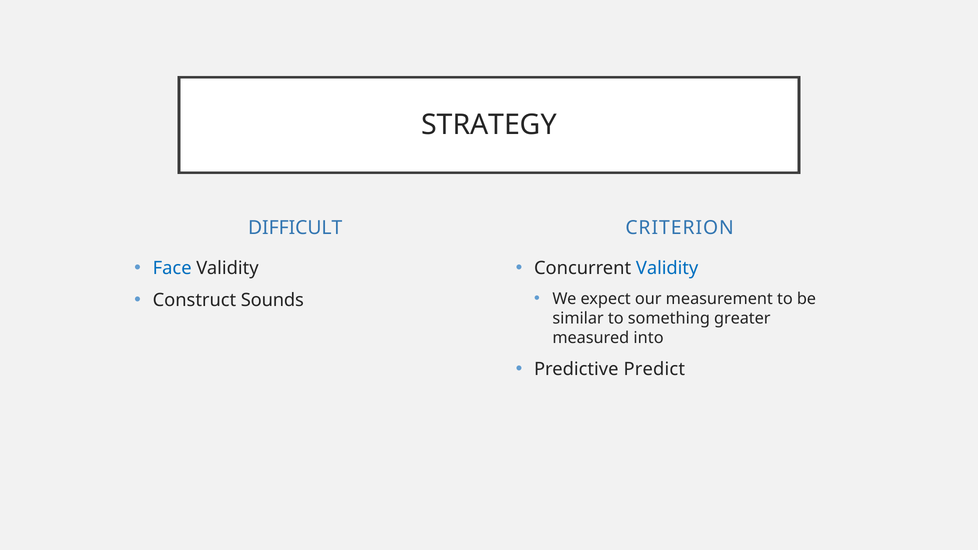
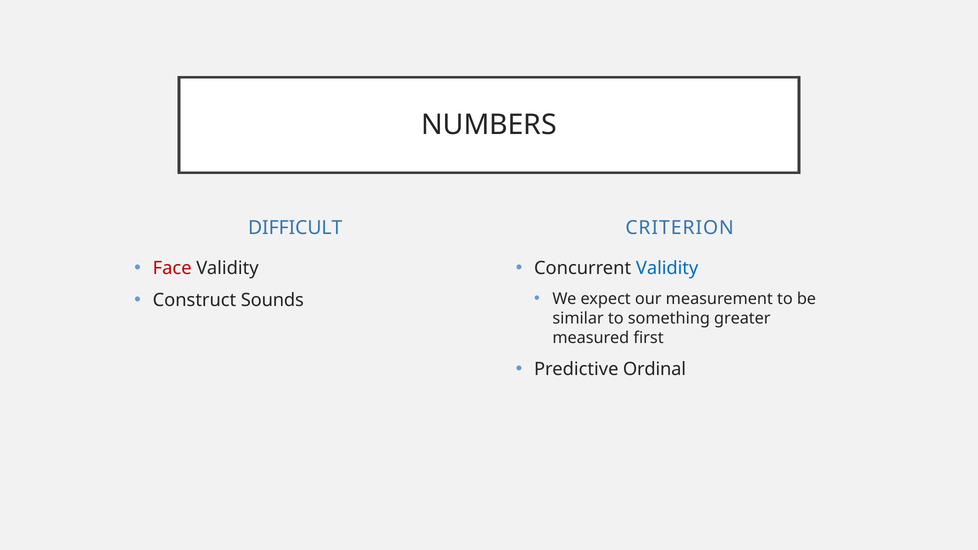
STRATEGY: STRATEGY -> NUMBERS (489, 125)
Face colour: blue -> red (172, 268)
into: into -> first (649, 338)
Predict: Predict -> Ordinal (654, 369)
